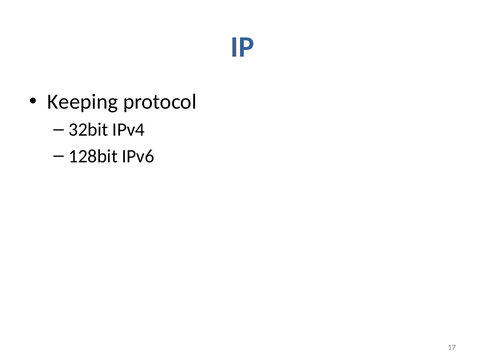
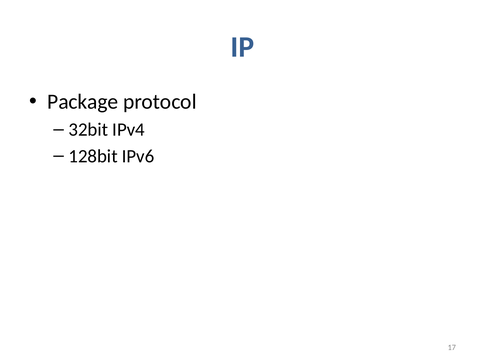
Keeping: Keeping -> Package (83, 102)
